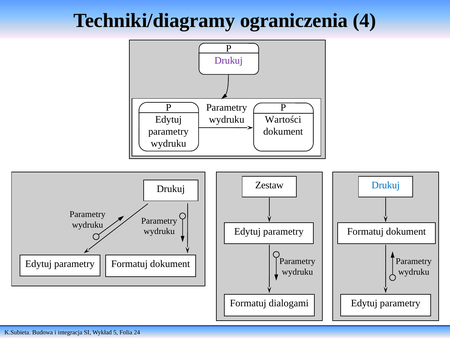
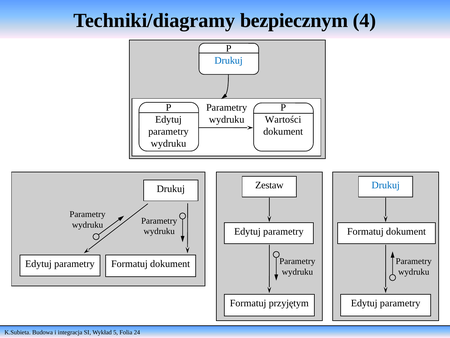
ograniczenia: ograniczenia -> bezpiecznym (294, 21)
Drukuj colour: purple -> blue (229, 60)
dialogami: dialogami -> przyjętym (289, 303)
